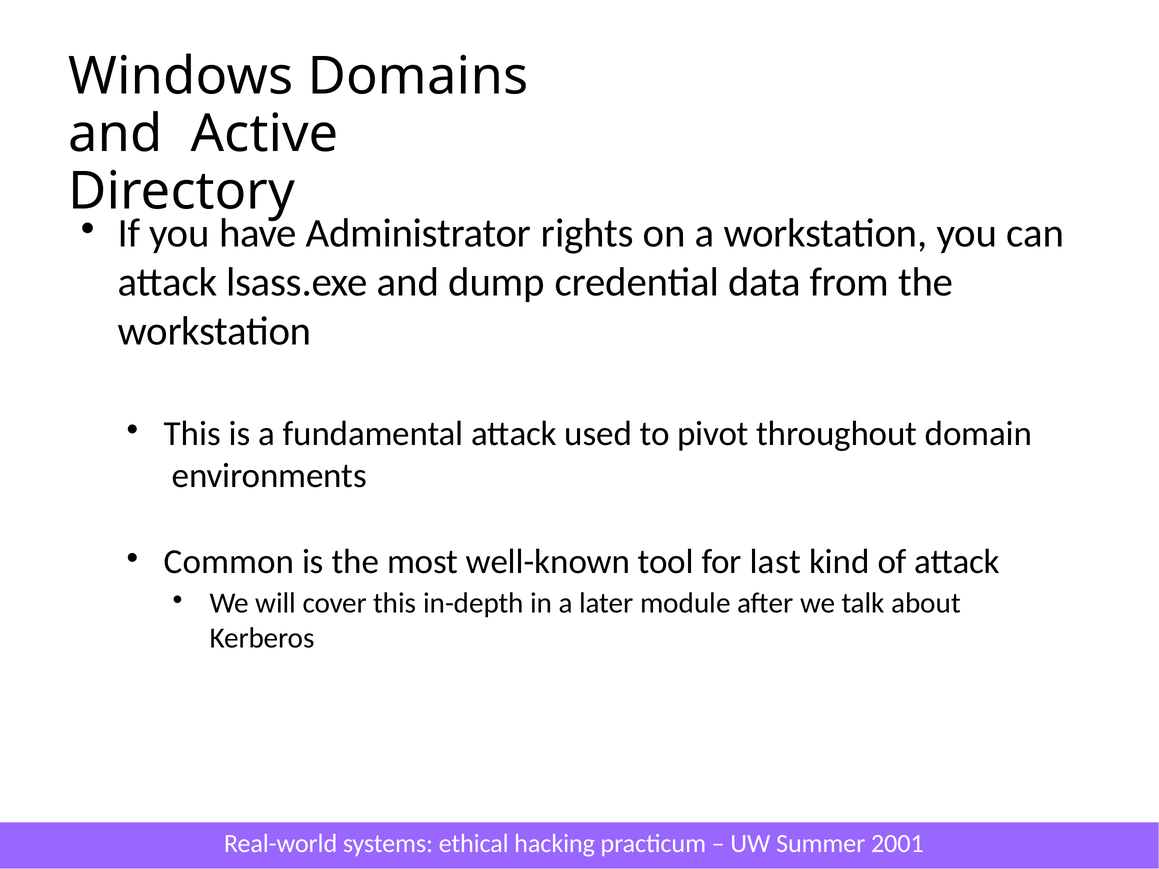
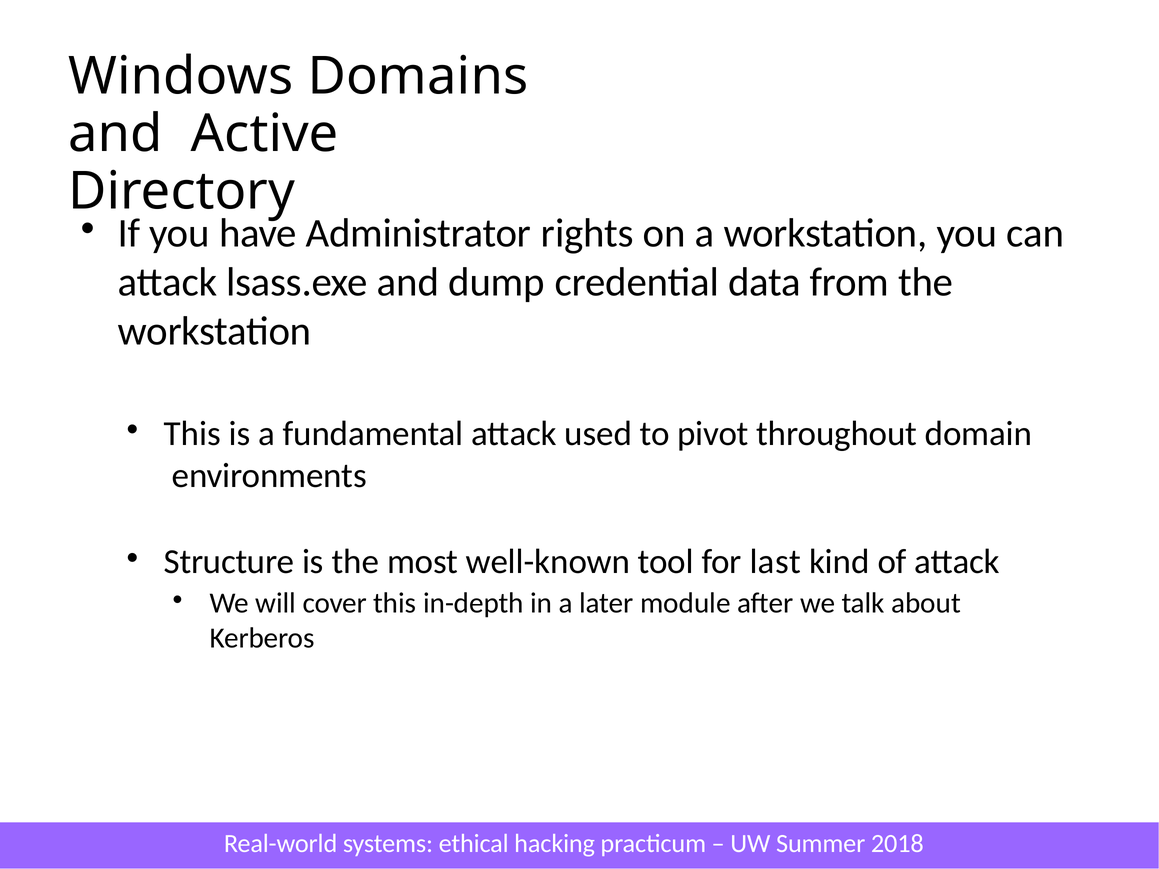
Common: Common -> Structure (229, 562)
2001: 2001 -> 2018 (897, 844)
